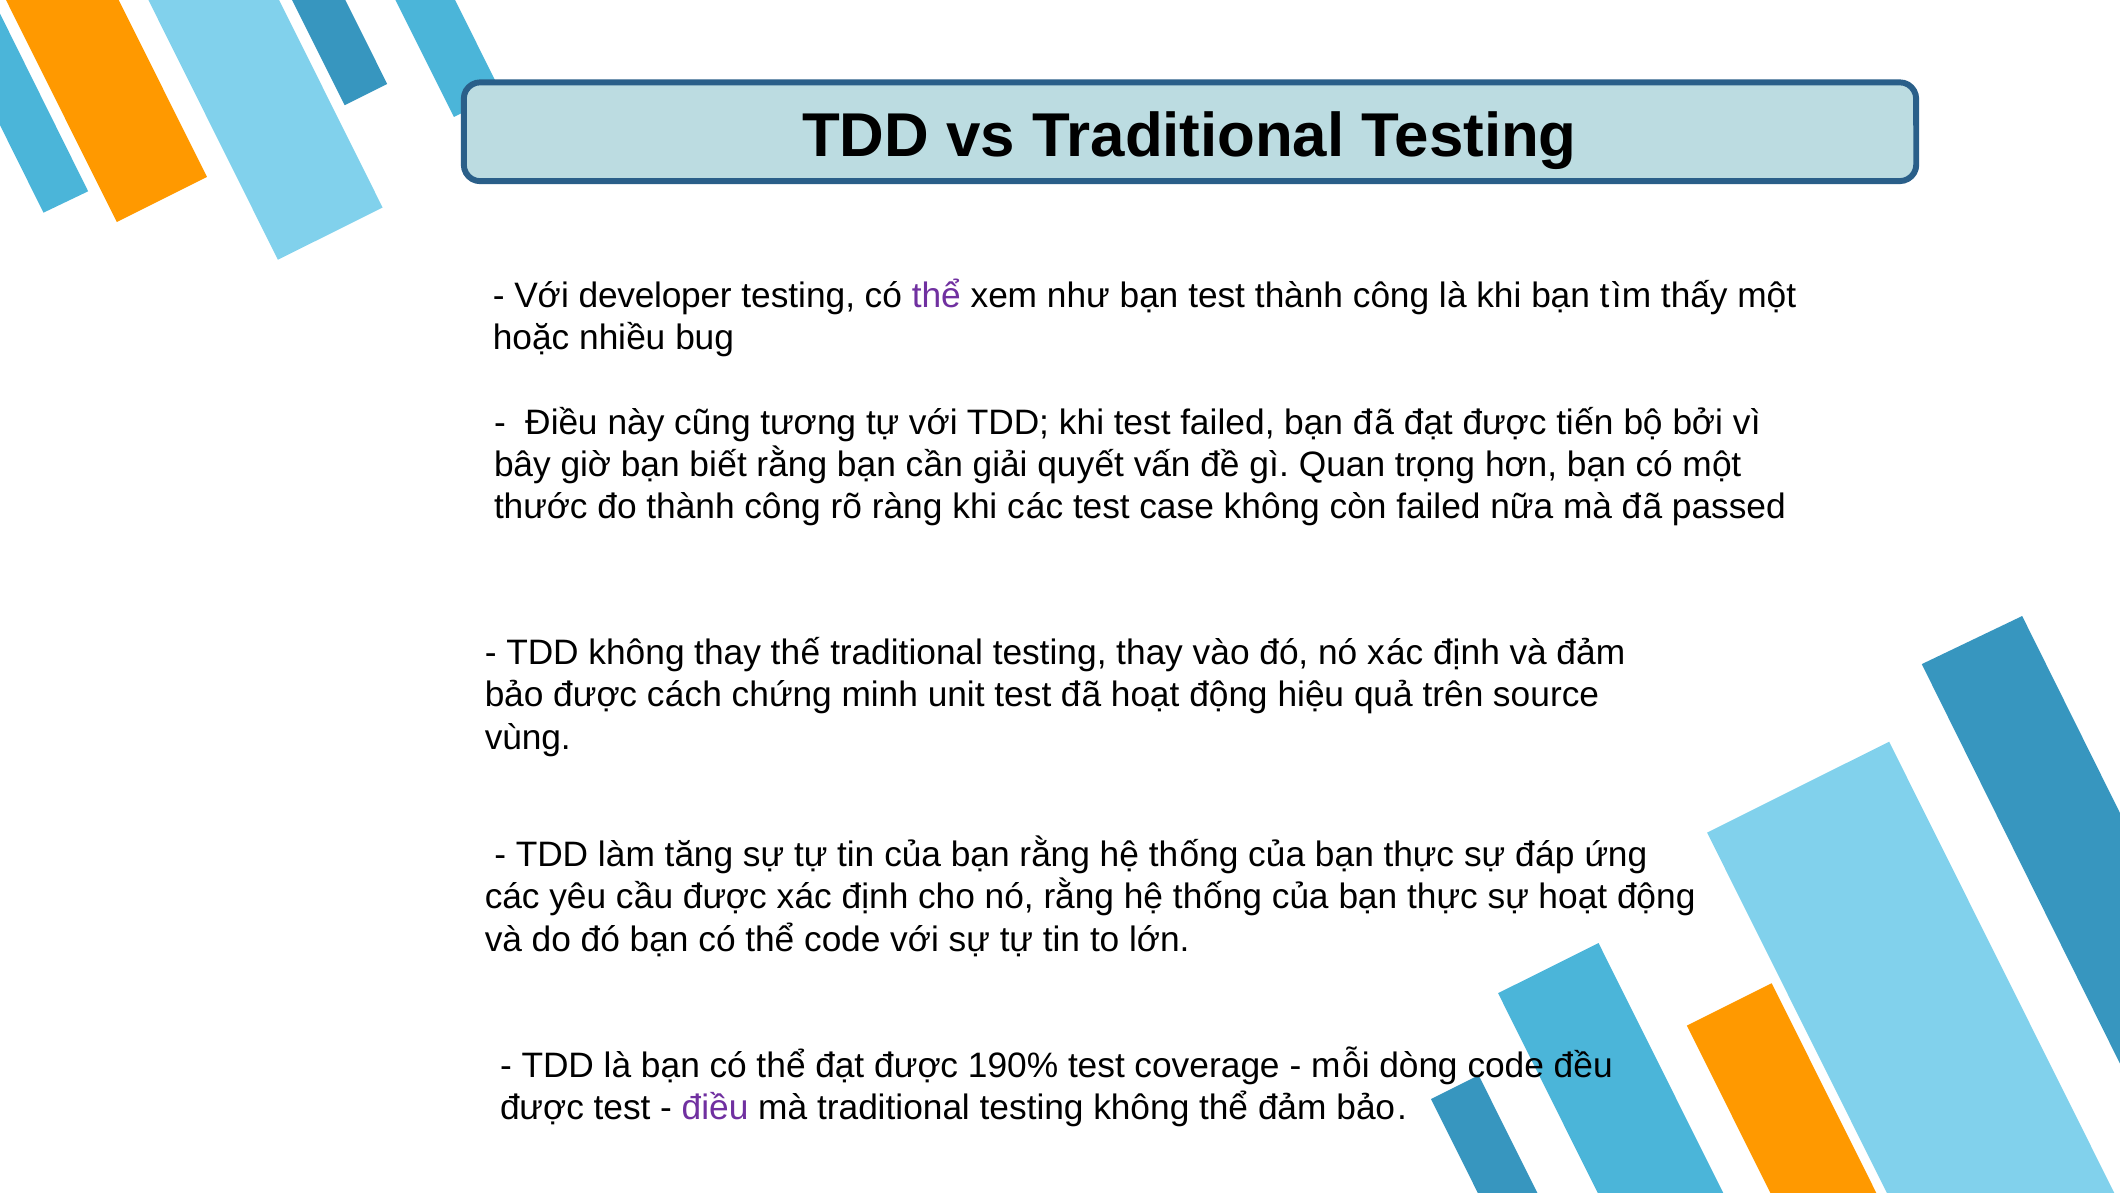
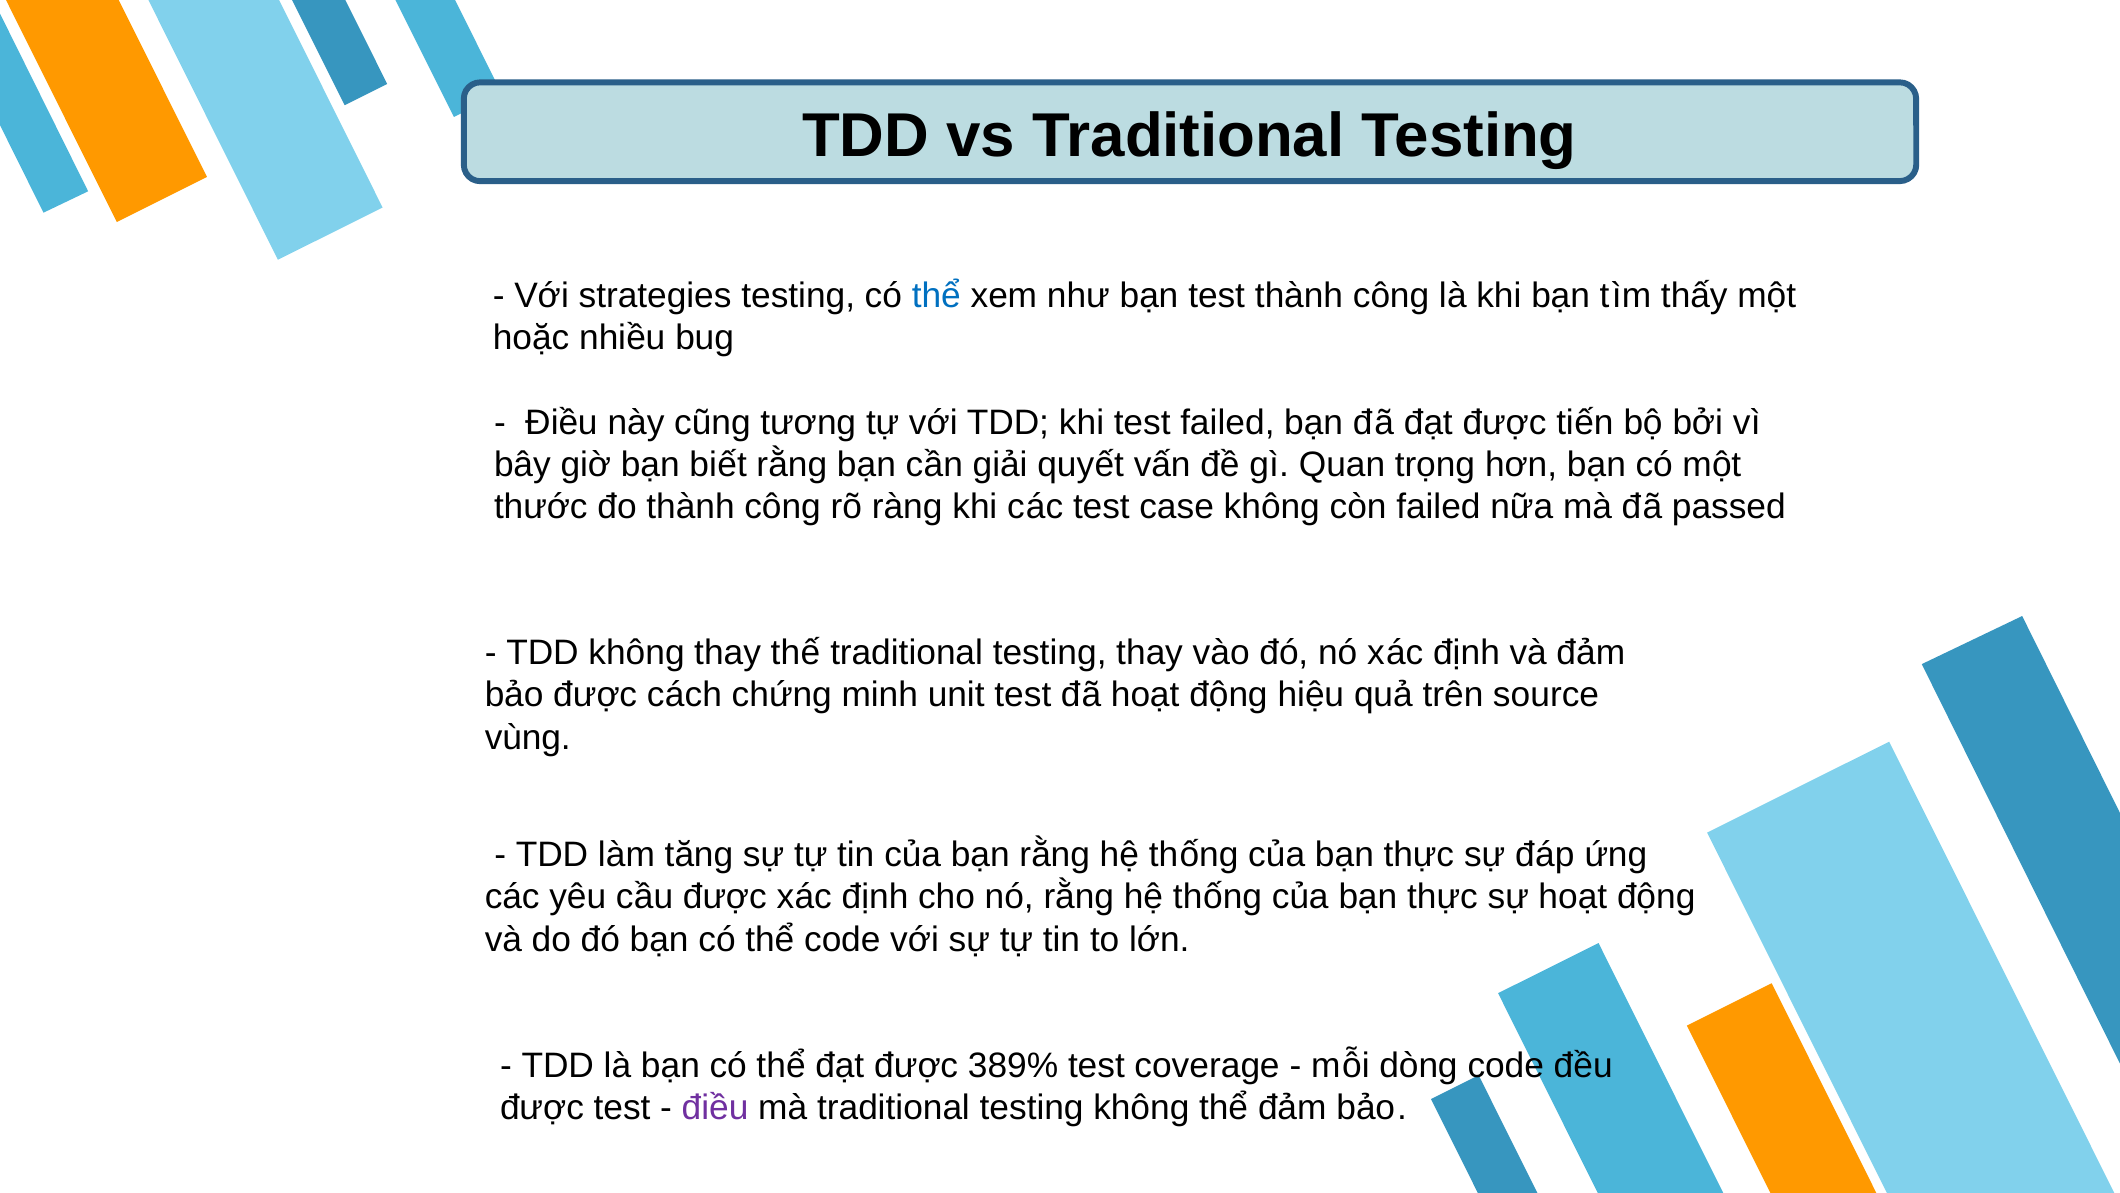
developer: developer -> strategies (655, 295)
thể colour: purple -> blue (936, 295)
190%: 190% -> 389% (1013, 1065)
